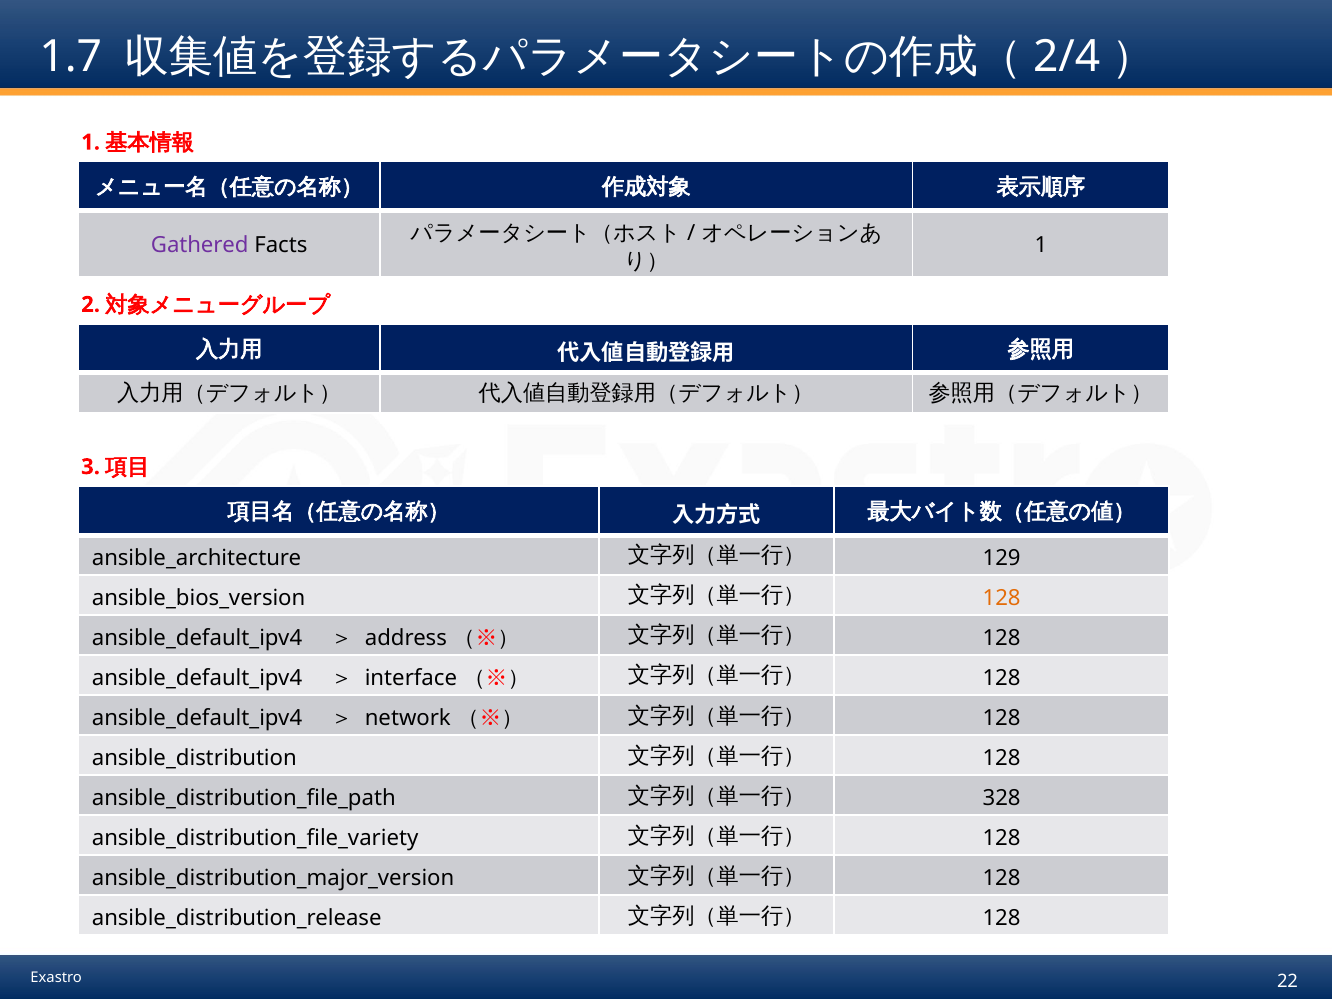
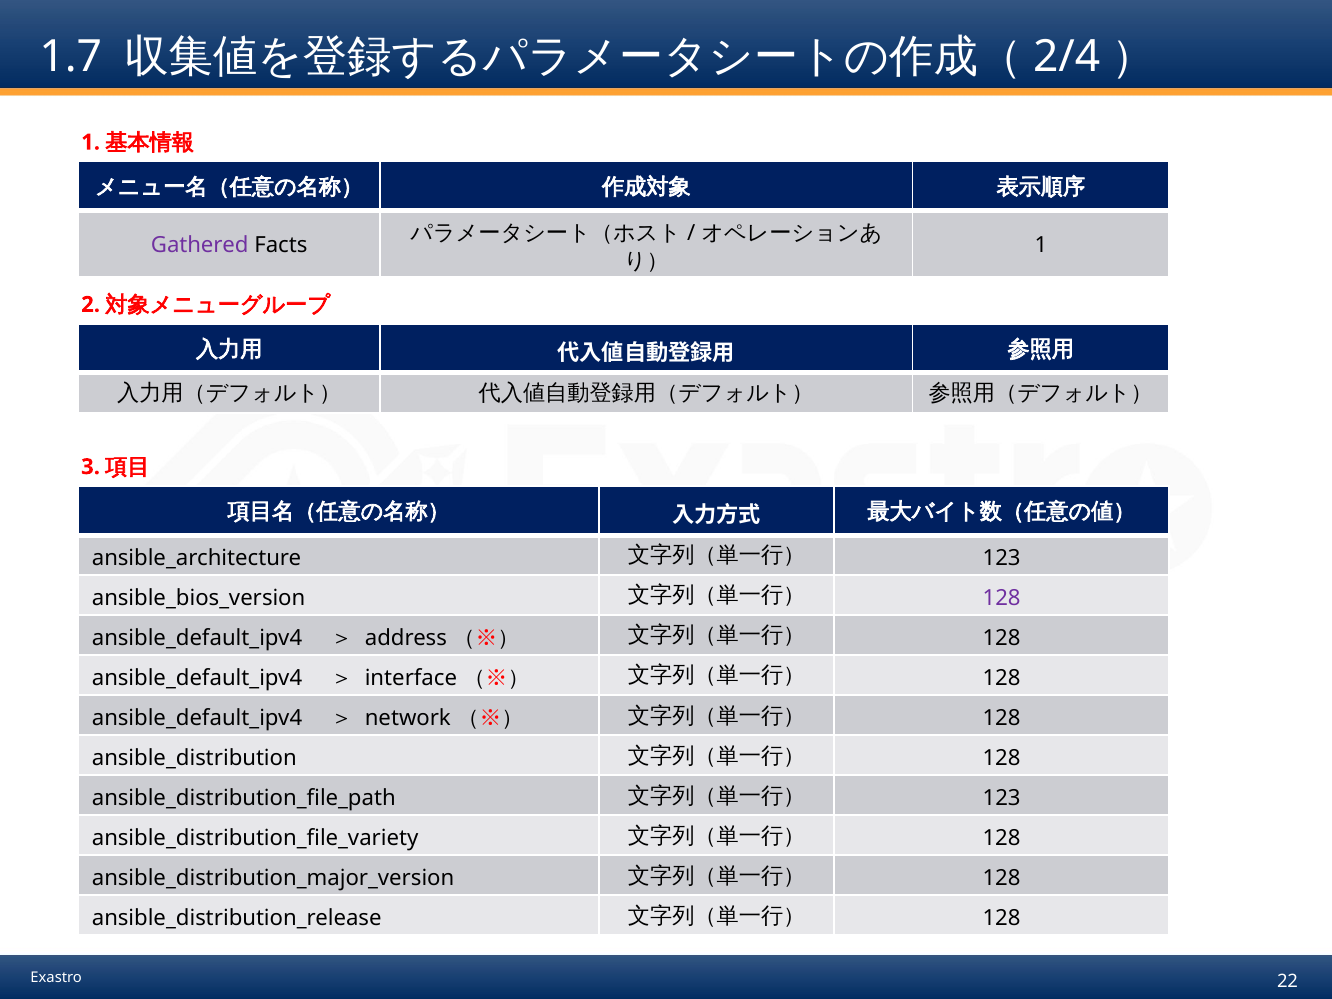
129: 129 -> 123 (1002, 558)
128 colour: orange -> purple (1002, 598)
328: 328 -> 123 (1002, 798)
